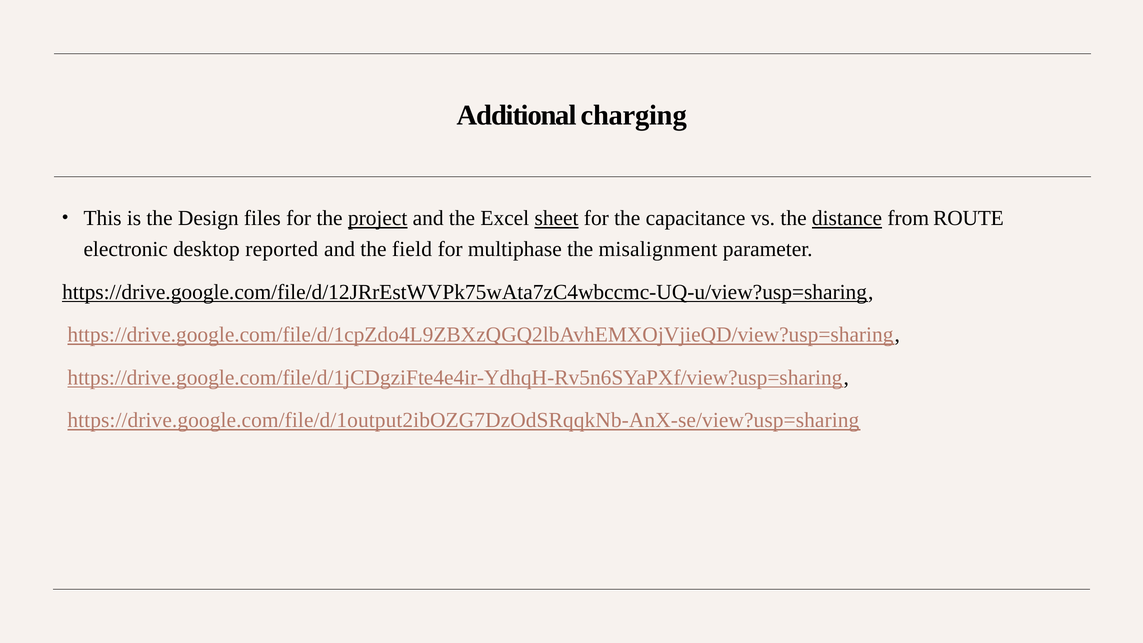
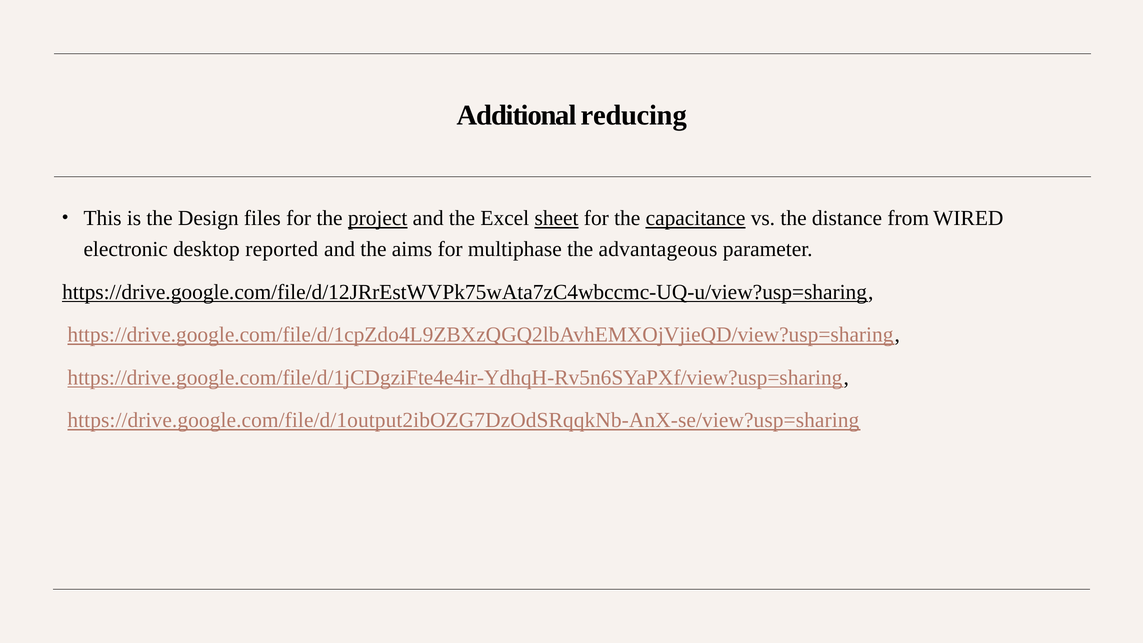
charging: charging -> reducing (634, 115)
capacitance underline: none -> present (696, 218)
distance underline: present -> none (847, 218)
ROUTE: ROUTE -> WIRED (968, 218)
field: field -> aims (412, 249)
misalignment: misalignment -> advantageous (658, 249)
